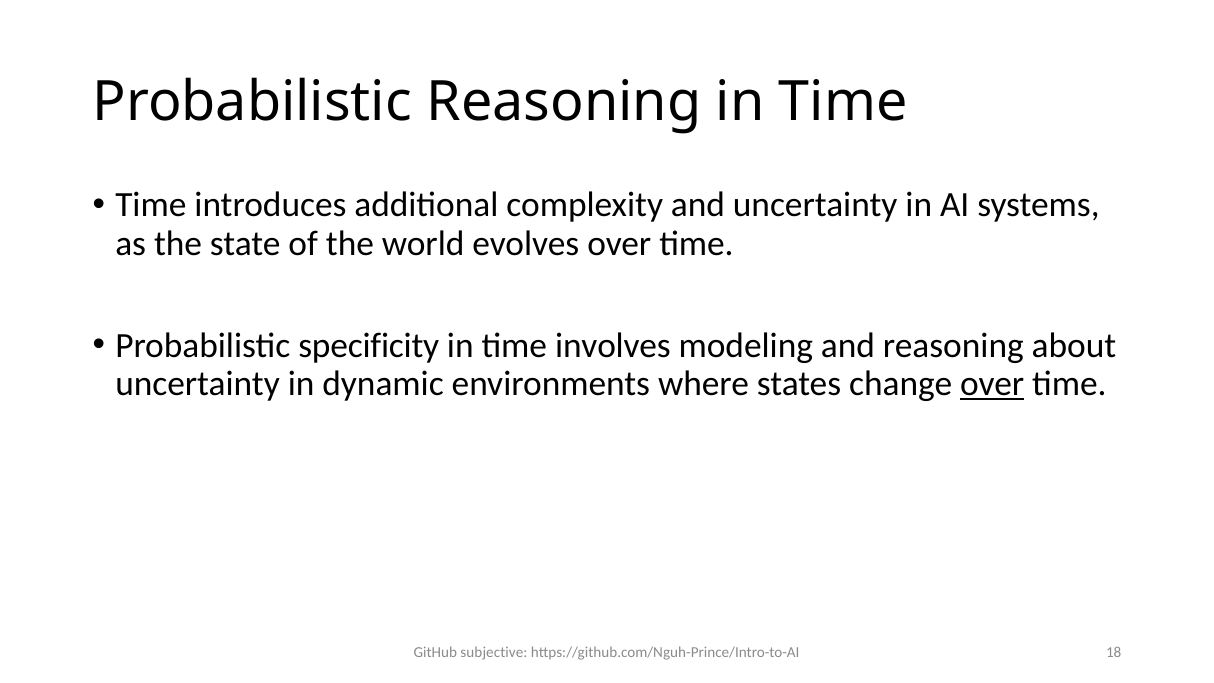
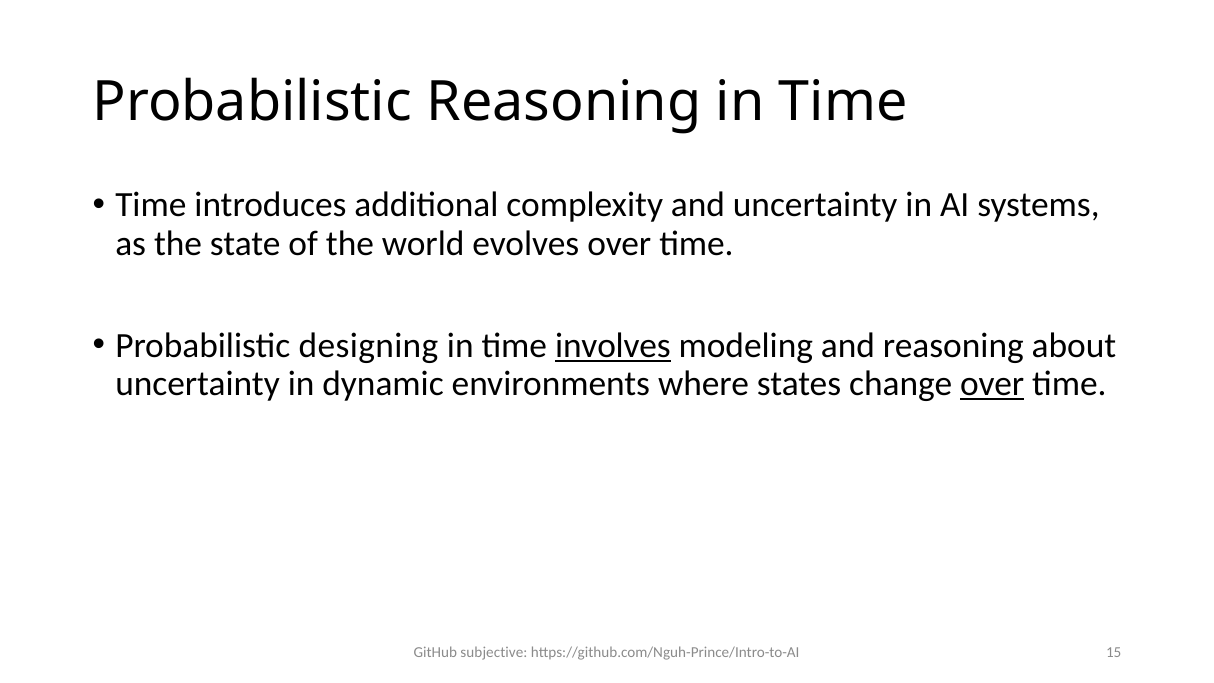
specificity: specificity -> designing (369, 345)
involves underline: none -> present (613, 345)
18: 18 -> 15 (1114, 652)
